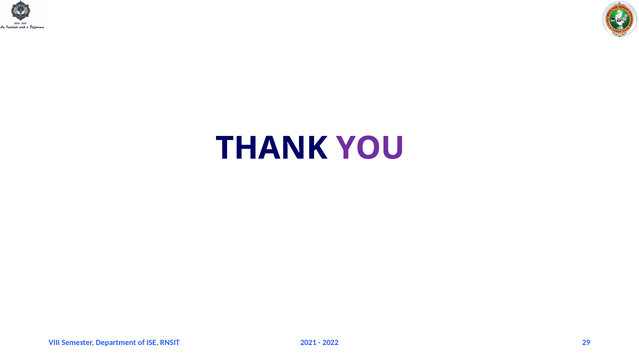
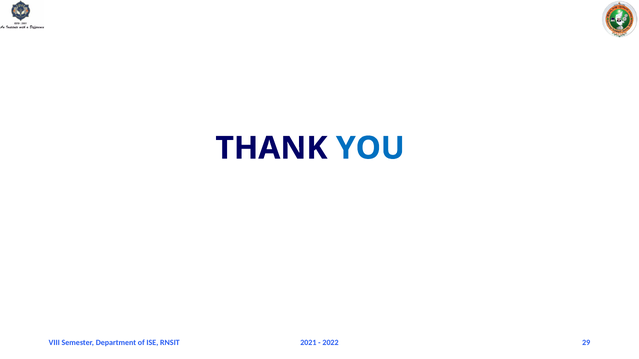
YOU colour: purple -> blue (370, 148)
